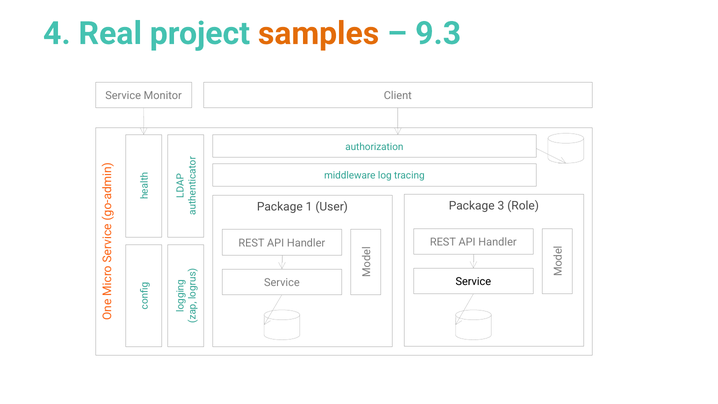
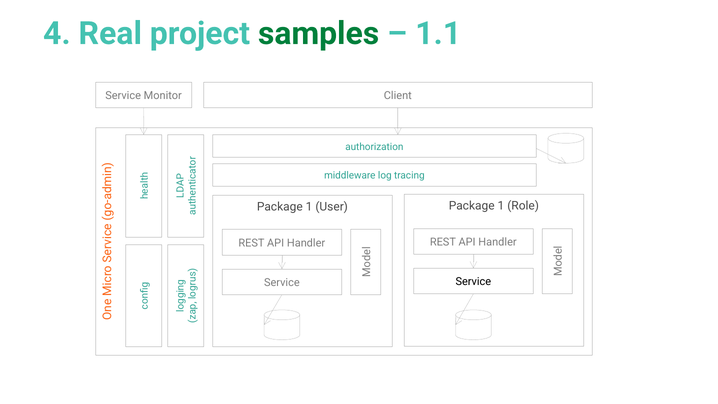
samples colour: orange -> green (319, 33)
9.3: 9.3 -> 1.1 (438, 33)
3: 3 -> 1 (501, 206)
